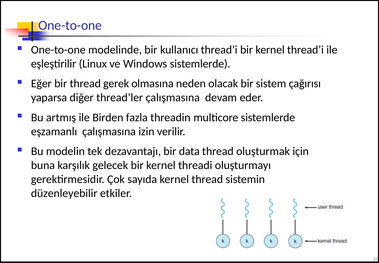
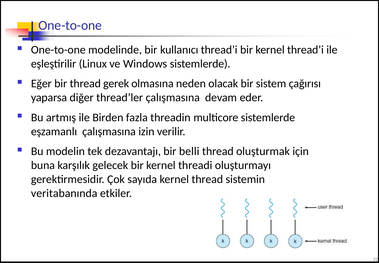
data: data -> belli (189, 151)
düzenleyebilir: düzenleyebilir -> veritabanında (64, 193)
